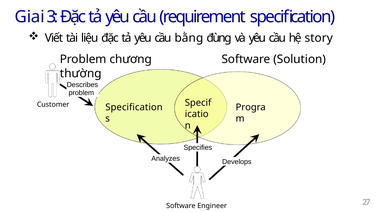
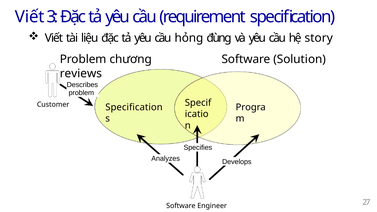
Giai: Giai -> Viết (30, 17)
bằng: bằng -> hỏng (189, 38)
thường: thường -> reviews (81, 73)
